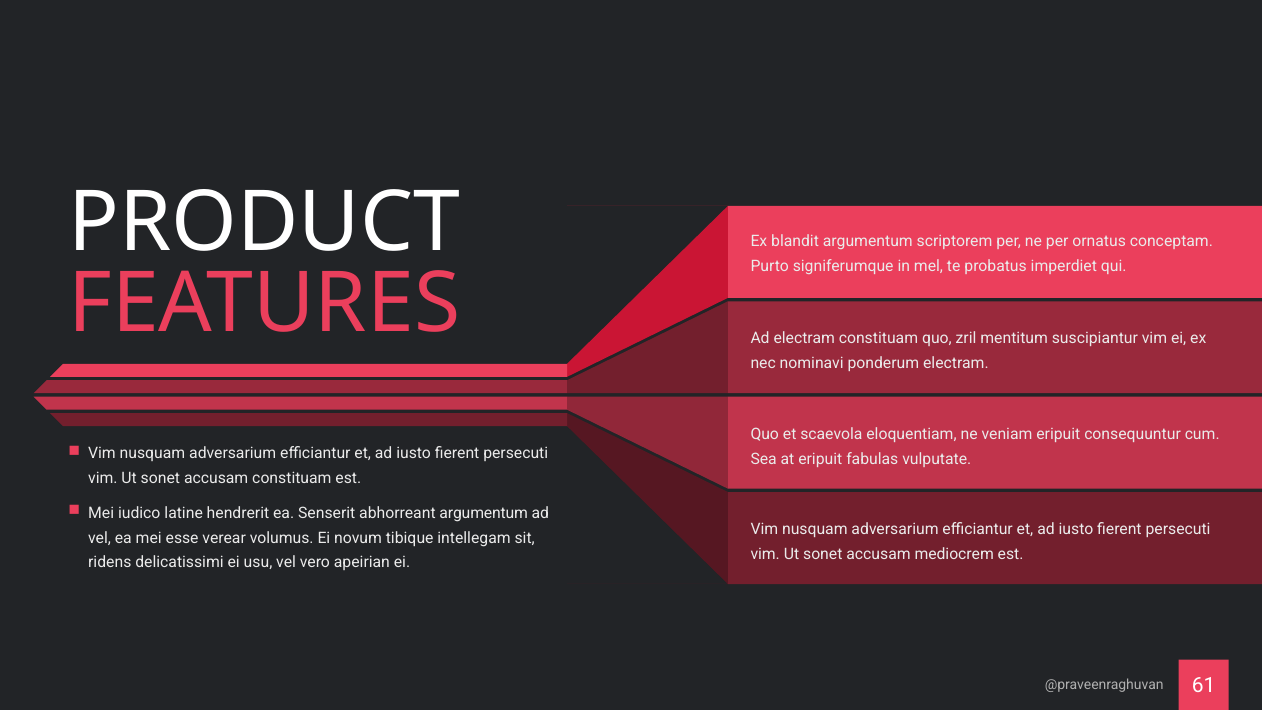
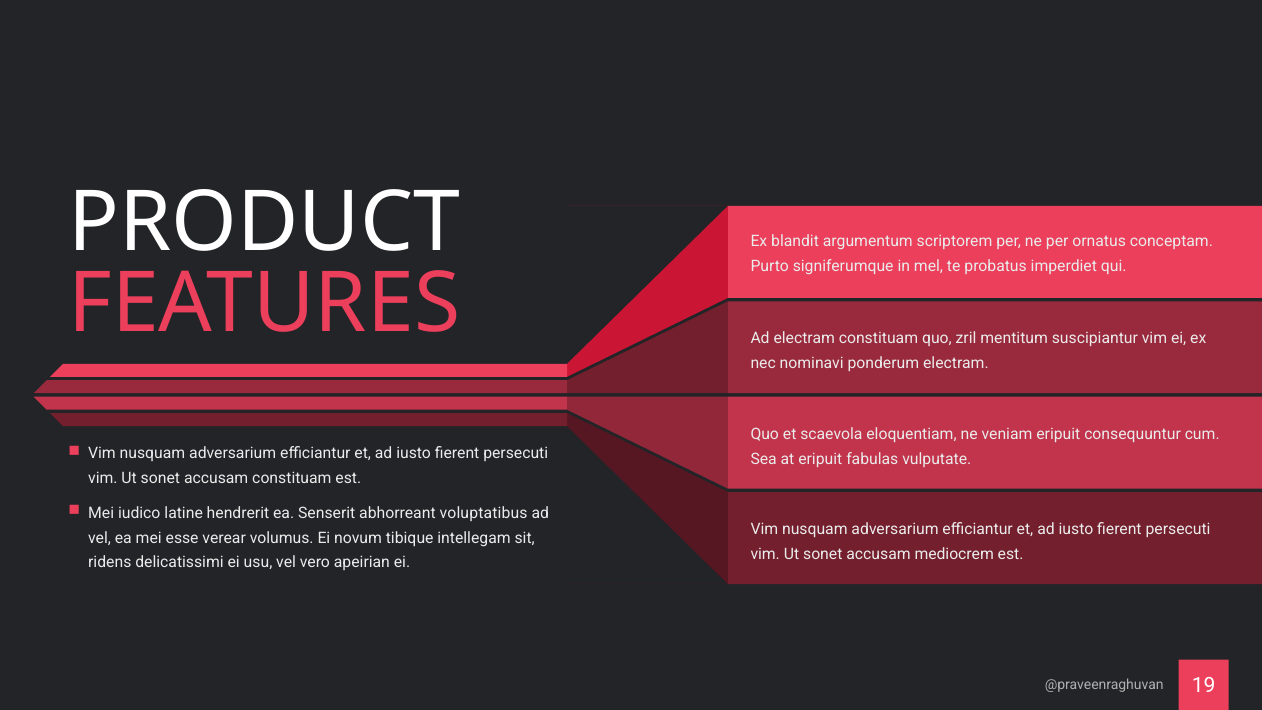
abhorreant argumentum: argumentum -> voluptatibus (484, 513)
61: 61 -> 19 (1204, 685)
